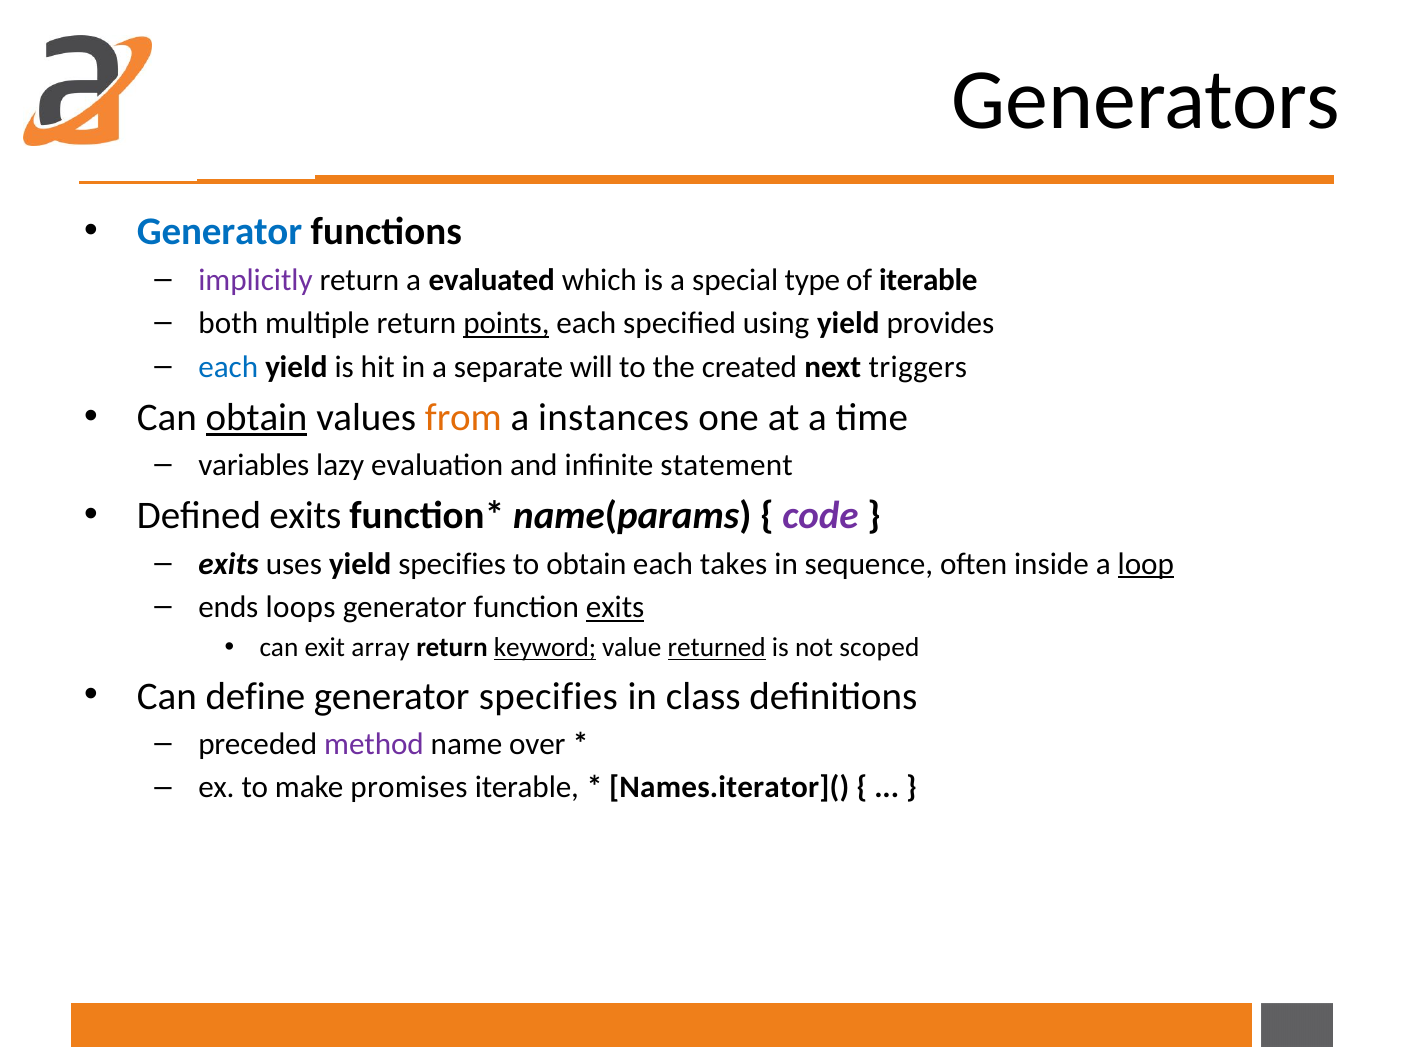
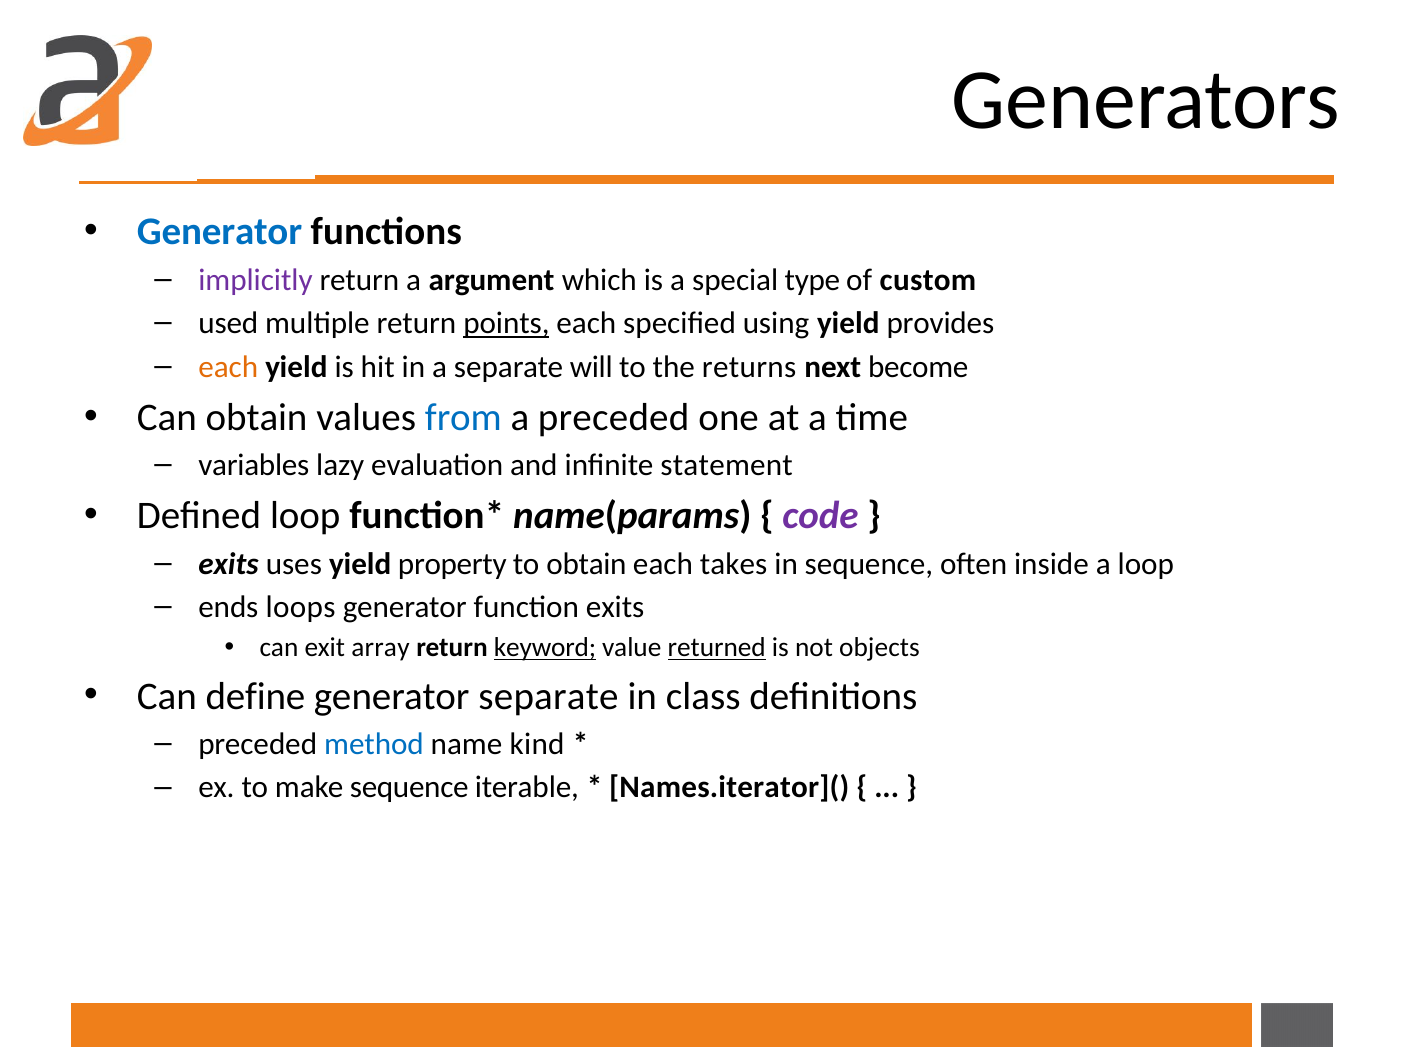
evaluated: evaluated -> argument (492, 280)
of iterable: iterable -> custom (928, 280)
both: both -> used (228, 324)
each colour: blue -> orange (228, 367)
created: created -> returns (749, 367)
triggers: triggers -> become (918, 367)
obtain underline: present -> none (257, 418)
from colour: orange -> blue (463, 418)
a instances: instances -> preceded (614, 418)
Defined exits: exits -> loop (305, 516)
yield specifies: specifies -> property (452, 564)
loop underline: present -> none (1146, 564)
exits underline: present -> none (615, 607)
scoped: scoped -> objects (879, 648)
generator specifies: specifies -> separate (548, 696)
method colour: purple -> blue (374, 744)
over: over -> kind (537, 744)
make promises: promises -> sequence (409, 788)
